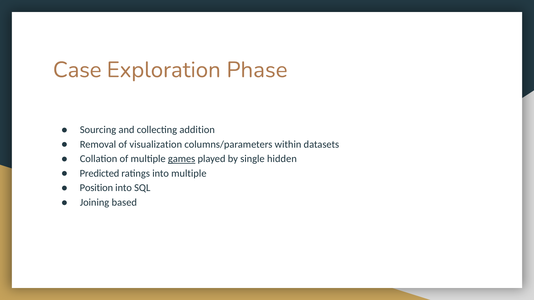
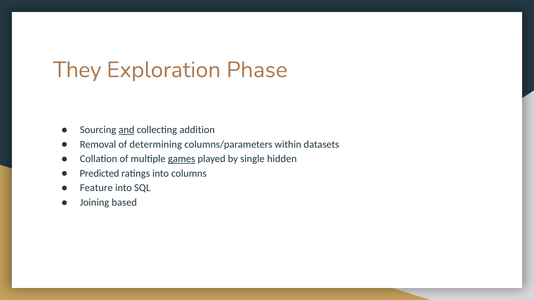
Case: Case -> They (77, 70)
and underline: none -> present (126, 130)
visualization: visualization -> determining (156, 144)
into multiple: multiple -> columns (189, 174)
Position: Position -> Feature (96, 188)
